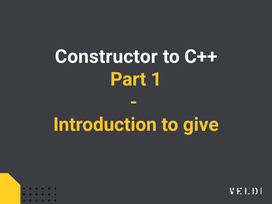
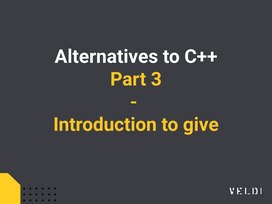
Constructor: Constructor -> Alternatives (106, 57)
1: 1 -> 3 (156, 79)
